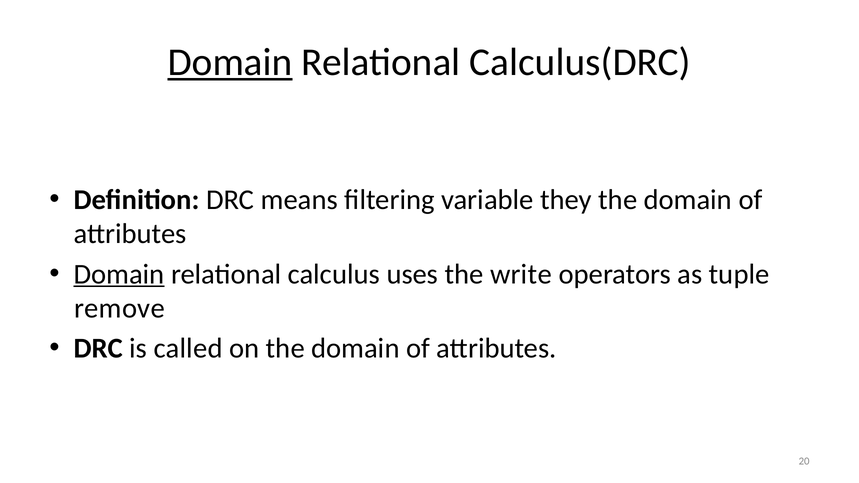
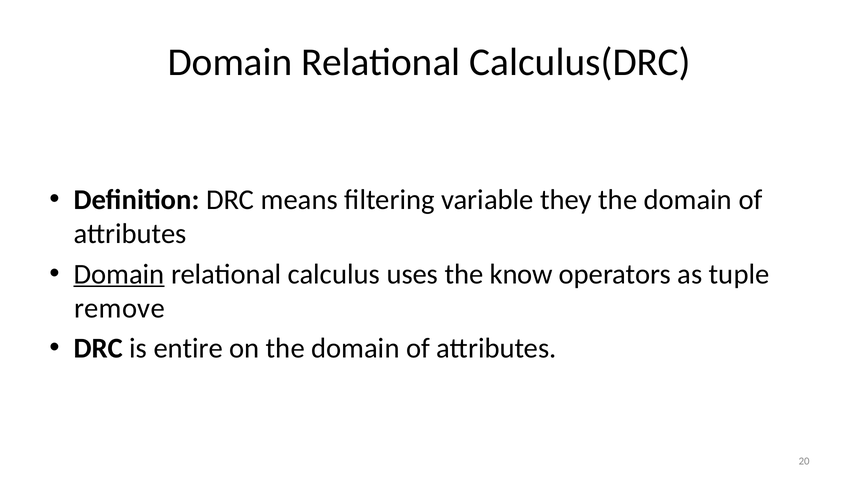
Domain underline: present -> none (230, 62)
write: write -> know (521, 274)
called: called -> entire (188, 349)
